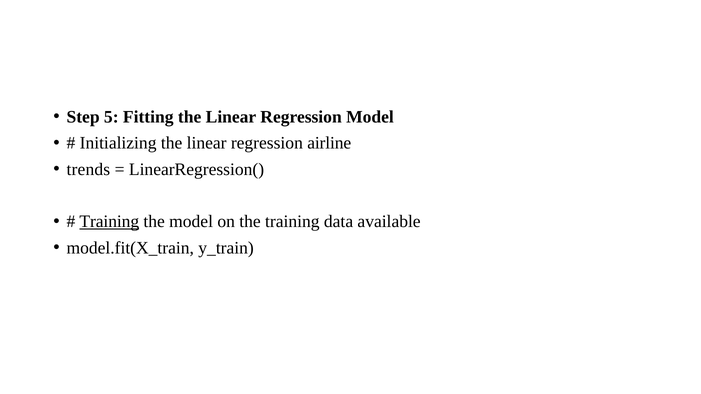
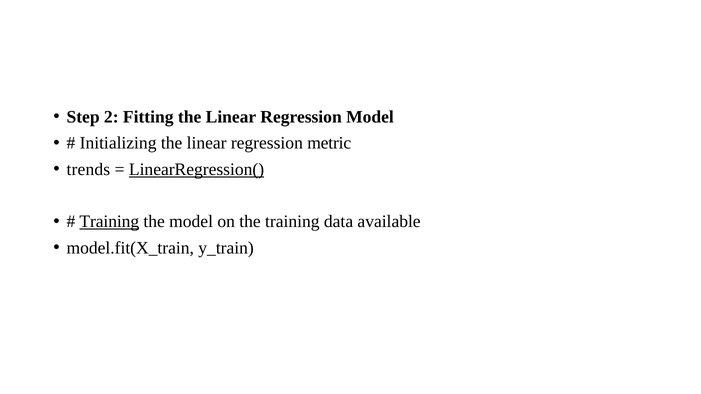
5: 5 -> 2 (111, 117)
airline: airline -> metric (329, 143)
LinearRegression( underline: none -> present (197, 169)
